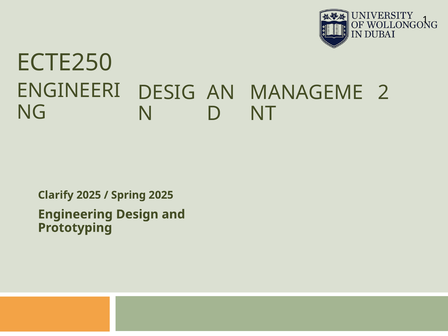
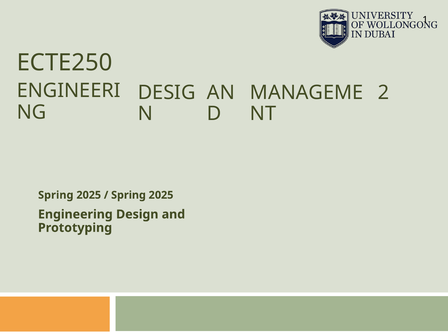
Clarify: Clarify -> Spring (56, 195)
